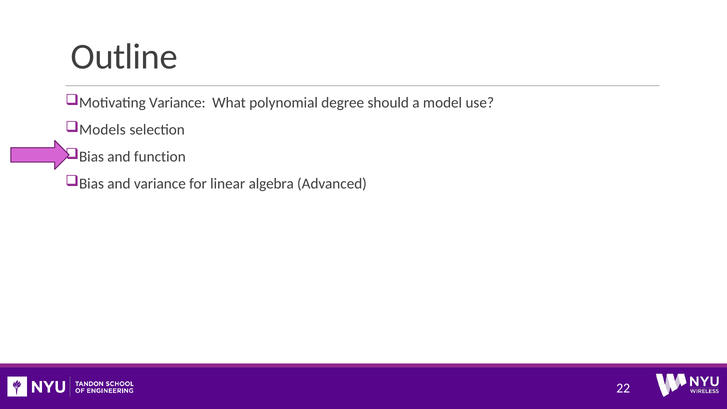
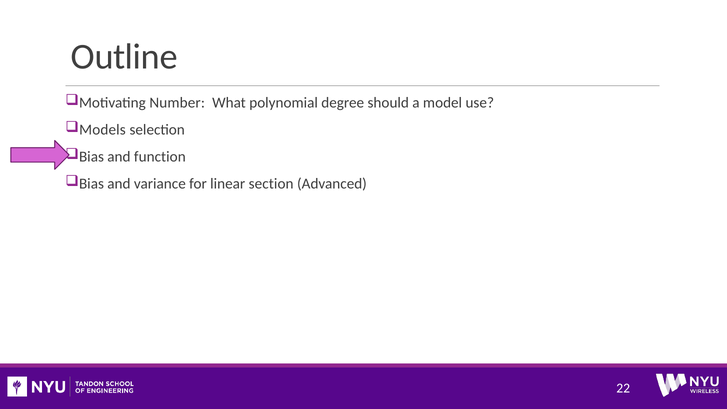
Motivating Variance: Variance -> Number (177, 103)
algebra: algebra -> section (271, 183)
